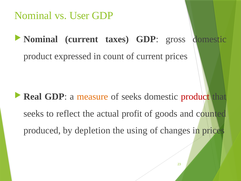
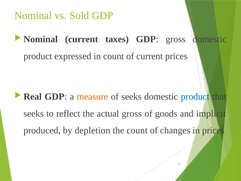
User: User -> Sold (79, 16)
product colour: red -> blue (195, 97)
actual profit: profit -> gross (132, 113)
counted: counted -> implicit (211, 113)
the using: using -> count (137, 130)
